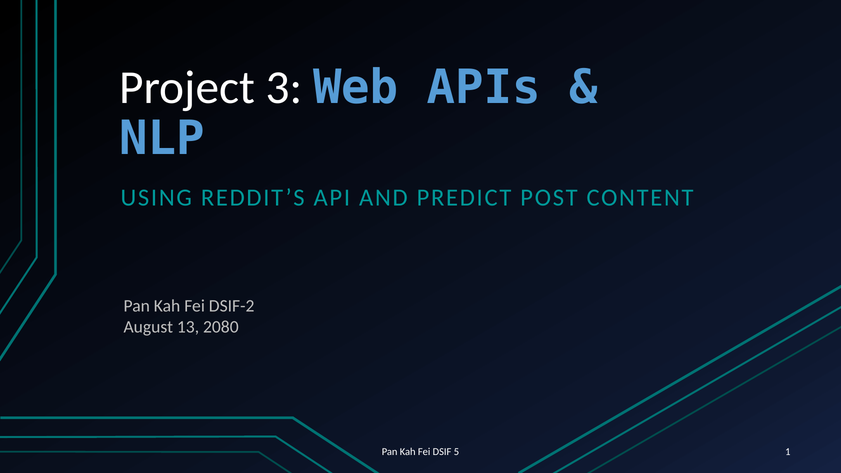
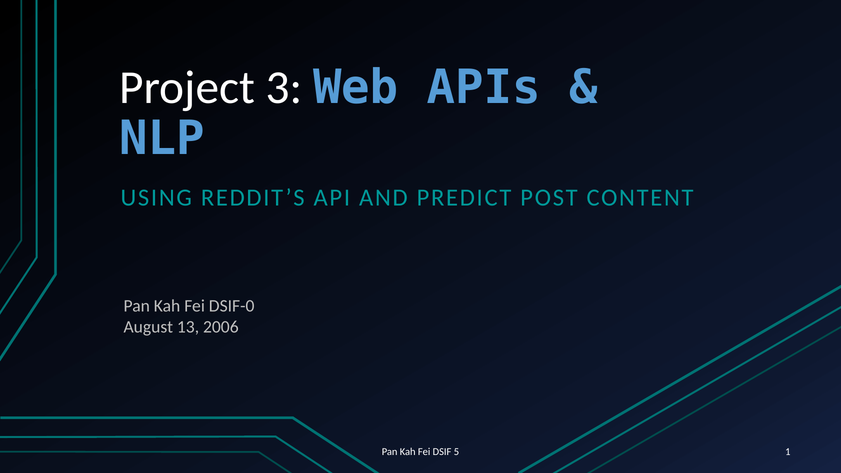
DSIF-2: DSIF-2 -> DSIF-0 (232, 306)
2080: 2080 -> 2006 (221, 327)
